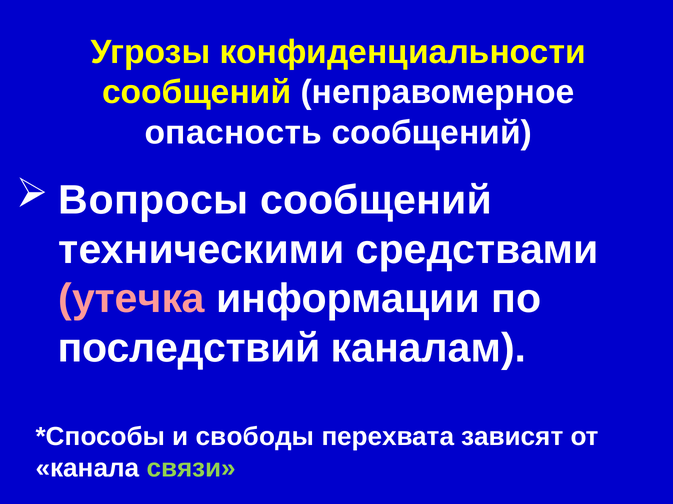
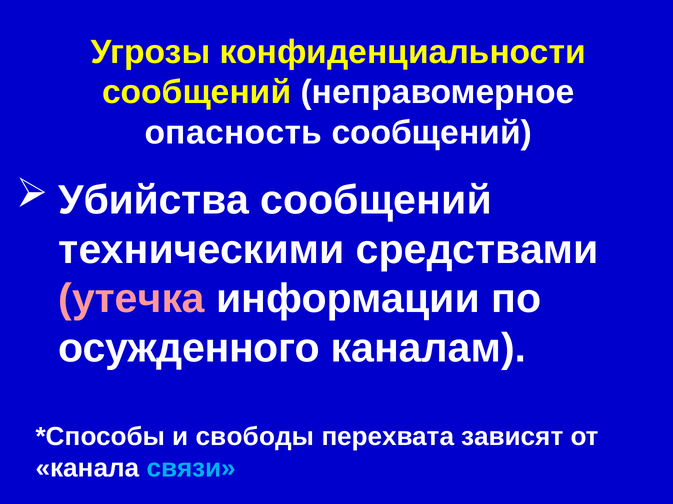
Вопросы: Вопросы -> Убийства (154, 201)
последствий: последствий -> осужденного (189, 349)
связи colour: light green -> light blue (191, 469)
